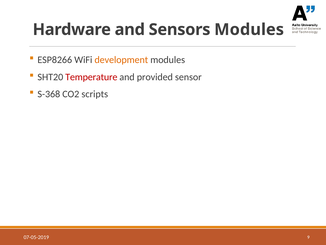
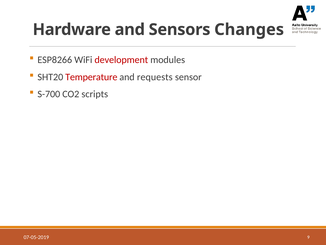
Sensors Modules: Modules -> Changes (249, 30)
development colour: orange -> red (121, 60)
provided: provided -> requests (155, 77)
S-368: S-368 -> S-700 (49, 94)
